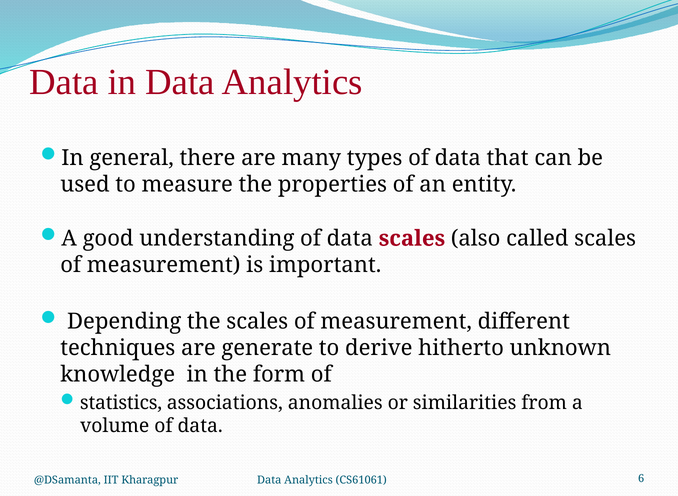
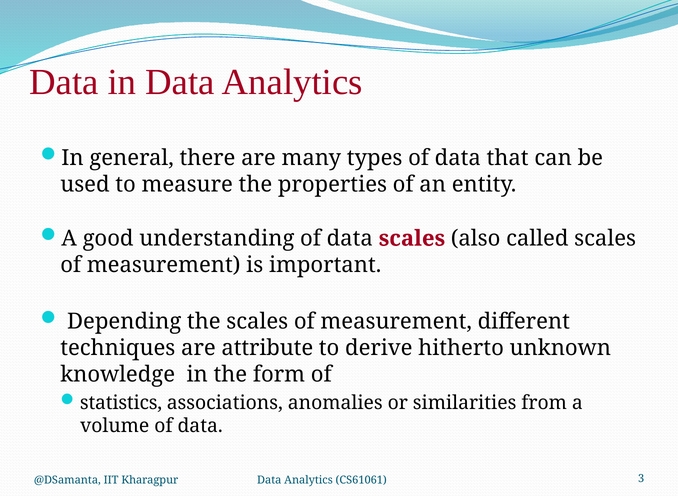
generate: generate -> attribute (267, 348)
6: 6 -> 3 (641, 479)
